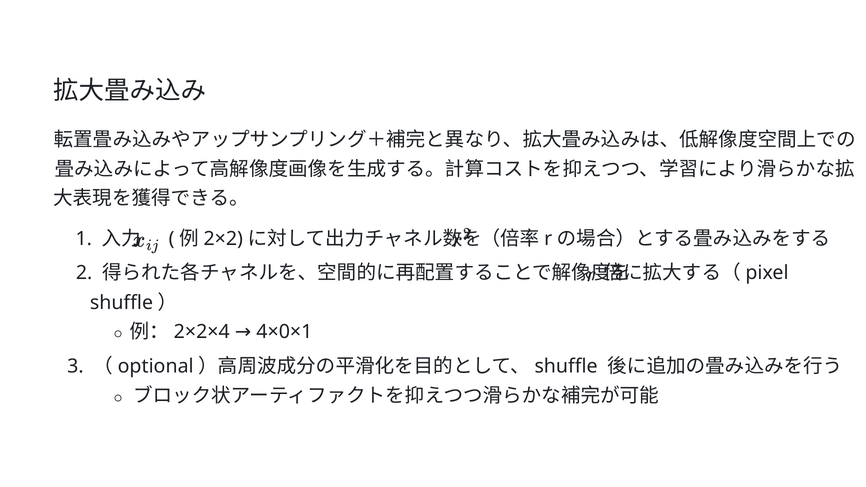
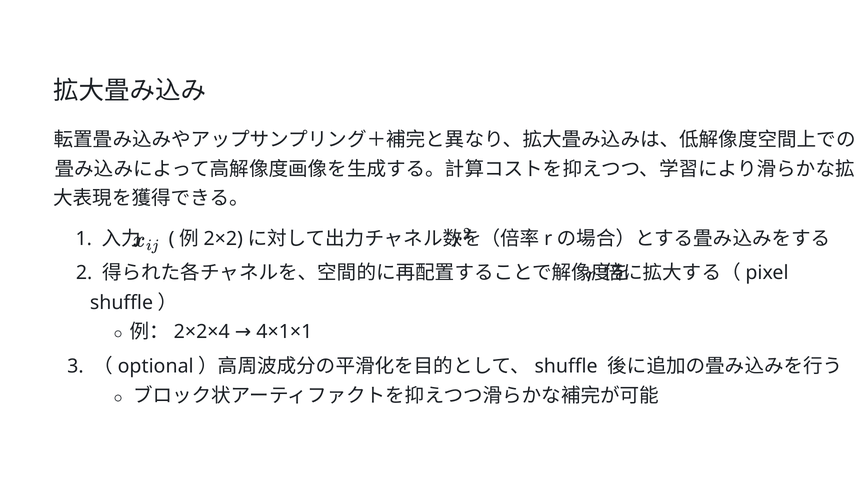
4×0×1: 4×0×1 -> 4×1×1 (284, 332)
